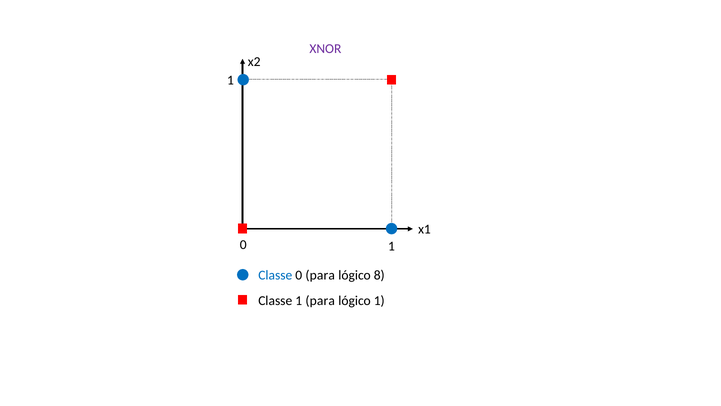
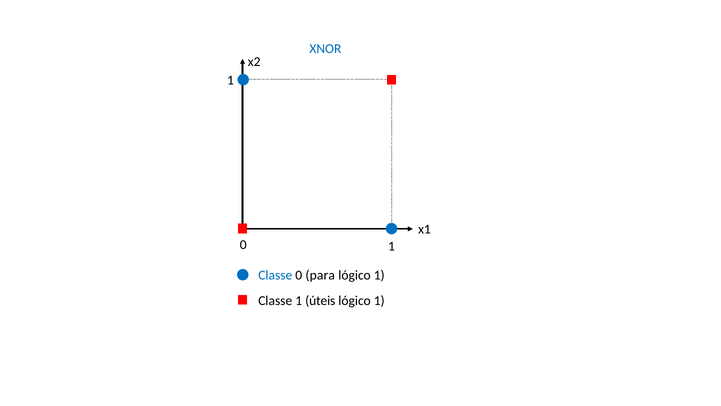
XNOR colour: purple -> blue (325, 49)
8: 8 -> 1 (379, 275)
1 para: para -> úteis (320, 300)
